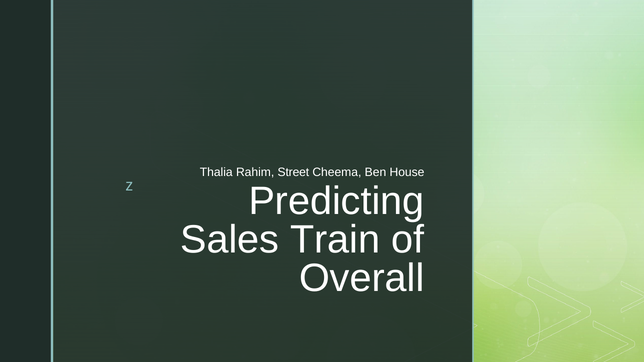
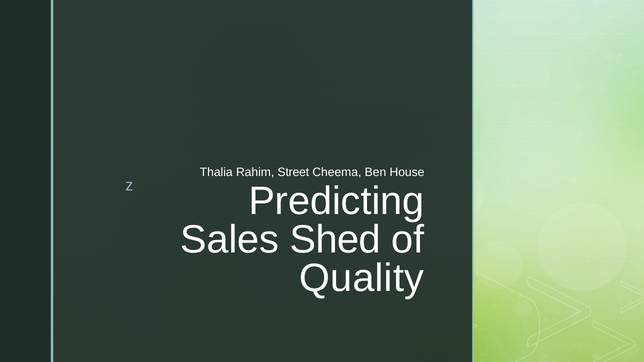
Train: Train -> Shed (335, 240)
Overall: Overall -> Quality (362, 278)
